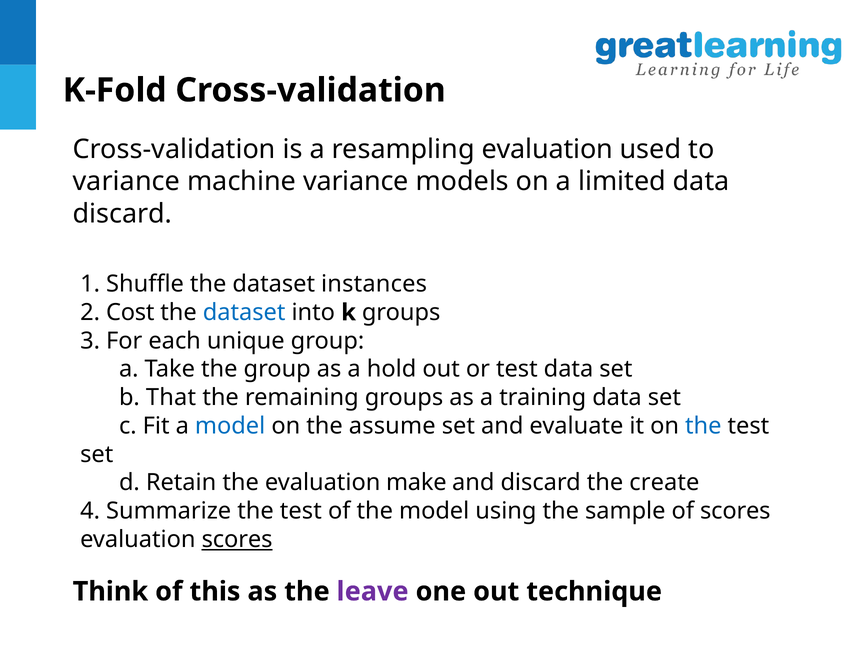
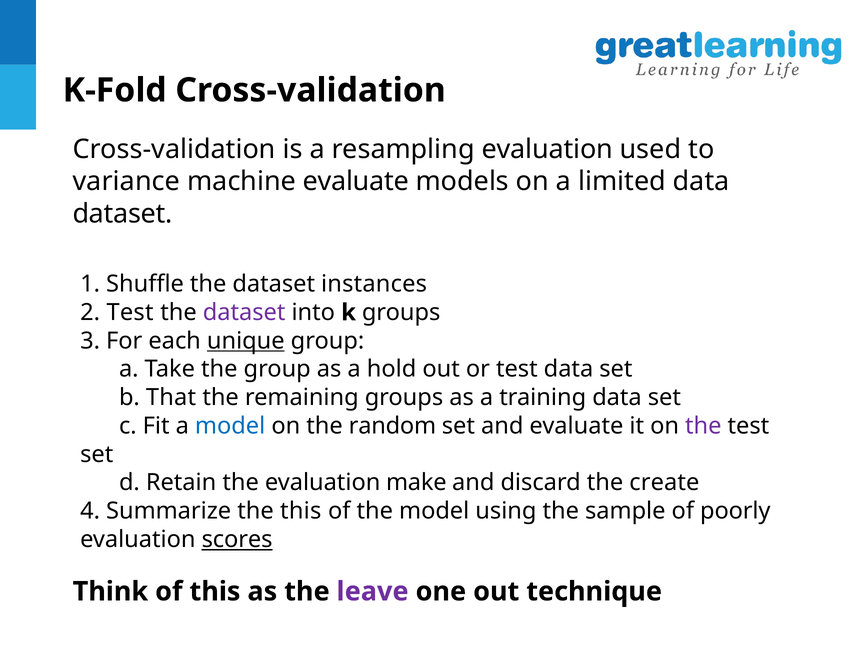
machine variance: variance -> evaluate (356, 182)
discard: discard -> dataset (123, 214)
2 Cost: Cost -> Test (130, 312)
dataset colour: blue -> purple (244, 312)
unique underline: none -> present (246, 341)
assume: assume -> random (392, 426)
the colour: blue -> purple (703, 426)
Summarize the test: test -> this (301, 511)
of scores: scores -> poorly (735, 511)
